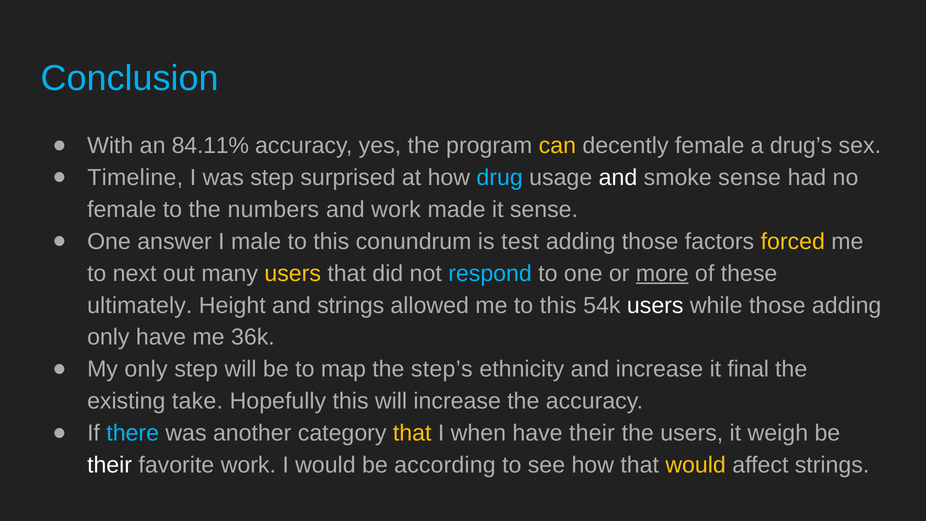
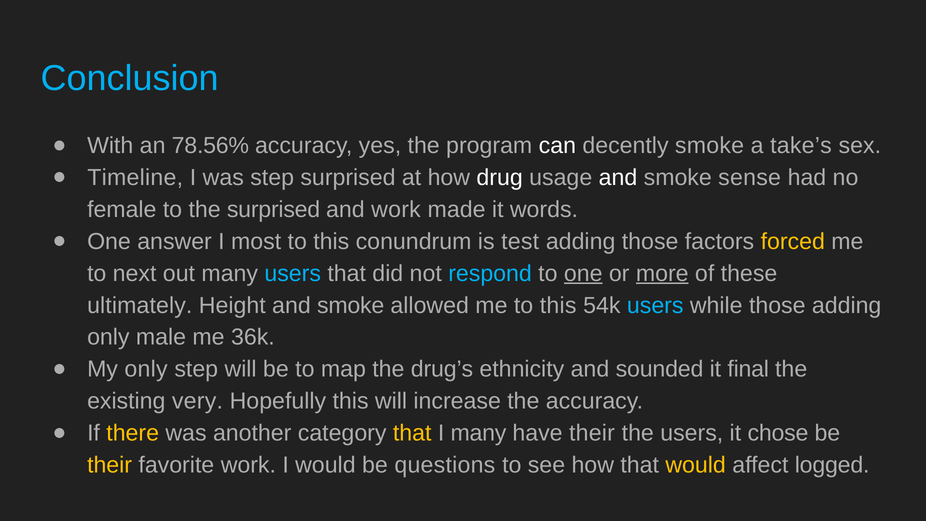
84.11%: 84.11% -> 78.56% (210, 146)
can colour: yellow -> white (557, 146)
decently female: female -> smoke (710, 146)
drug’s: drug’s -> take’s (801, 146)
drug colour: light blue -> white (500, 178)
the numbers: numbers -> surprised (274, 209)
it sense: sense -> words (544, 209)
male: male -> most (256, 241)
users colour: yellow -> light blue (293, 273)
one underline: none -> present (583, 273)
Height and strings: strings -> smoke (351, 305)
users colour: white -> light blue (655, 305)
only have: have -> male (161, 337)
step’s: step’s -> drug’s (442, 369)
and increase: increase -> sounded (660, 369)
take: take -> very (197, 401)
there colour: light blue -> yellow (133, 433)
I when: when -> many (478, 433)
weigh: weigh -> chose (778, 433)
their colour: white -> yellow (110, 465)
according: according -> questions (445, 465)
affect strings: strings -> logged (832, 465)
